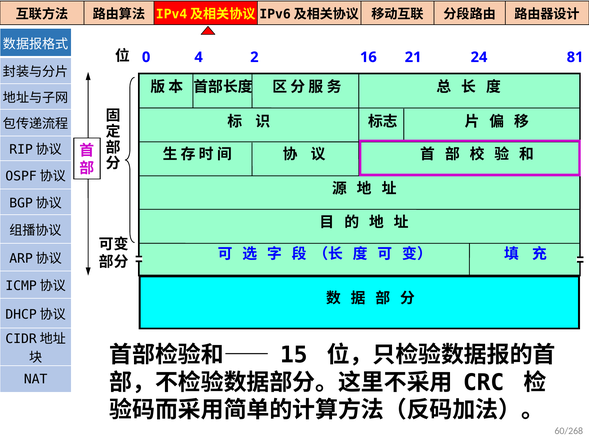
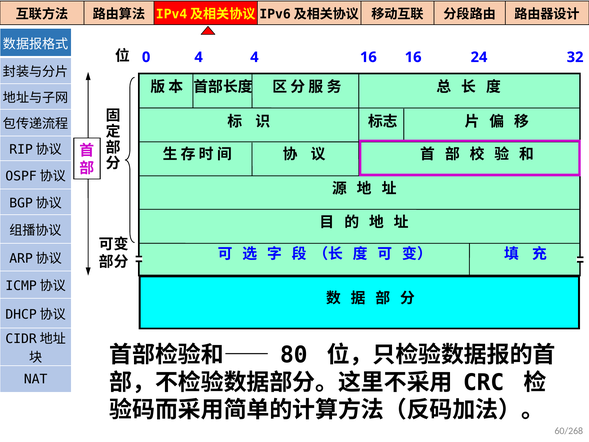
4 2: 2 -> 4 (254, 57)
16 21: 21 -> 16 (413, 57)
81: 81 -> 32 (575, 57)
15: 15 -> 80 (294, 355)
